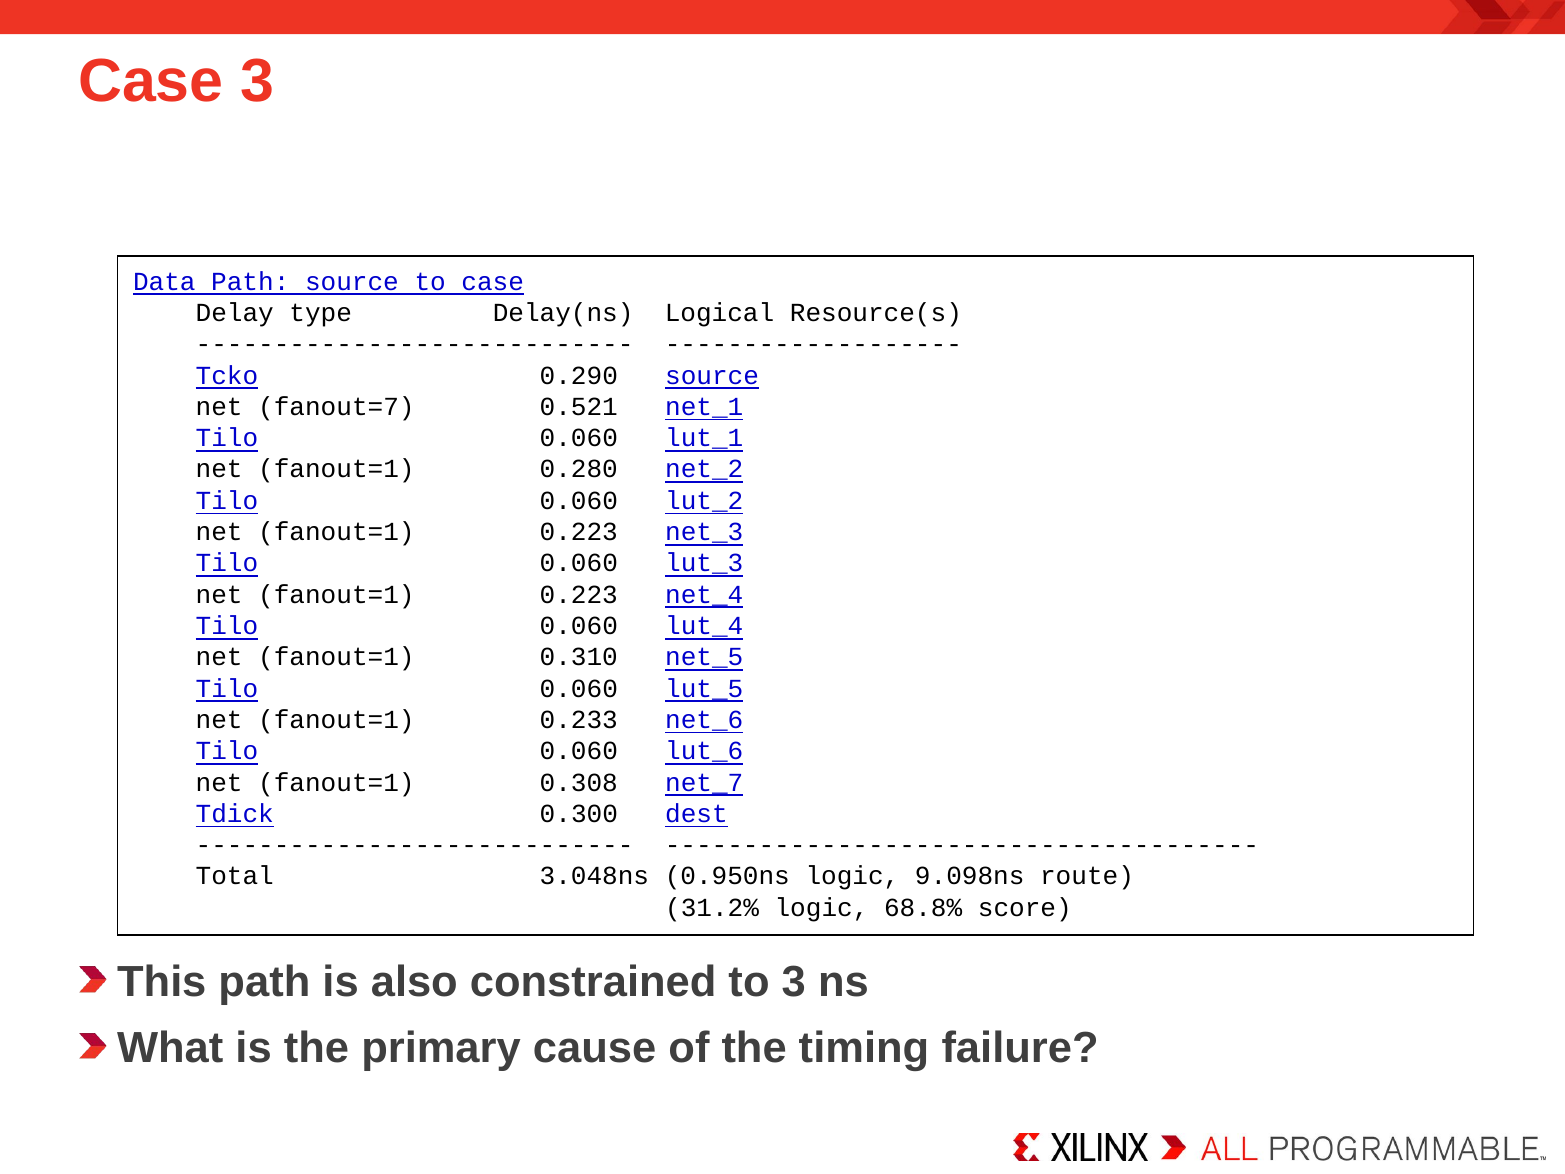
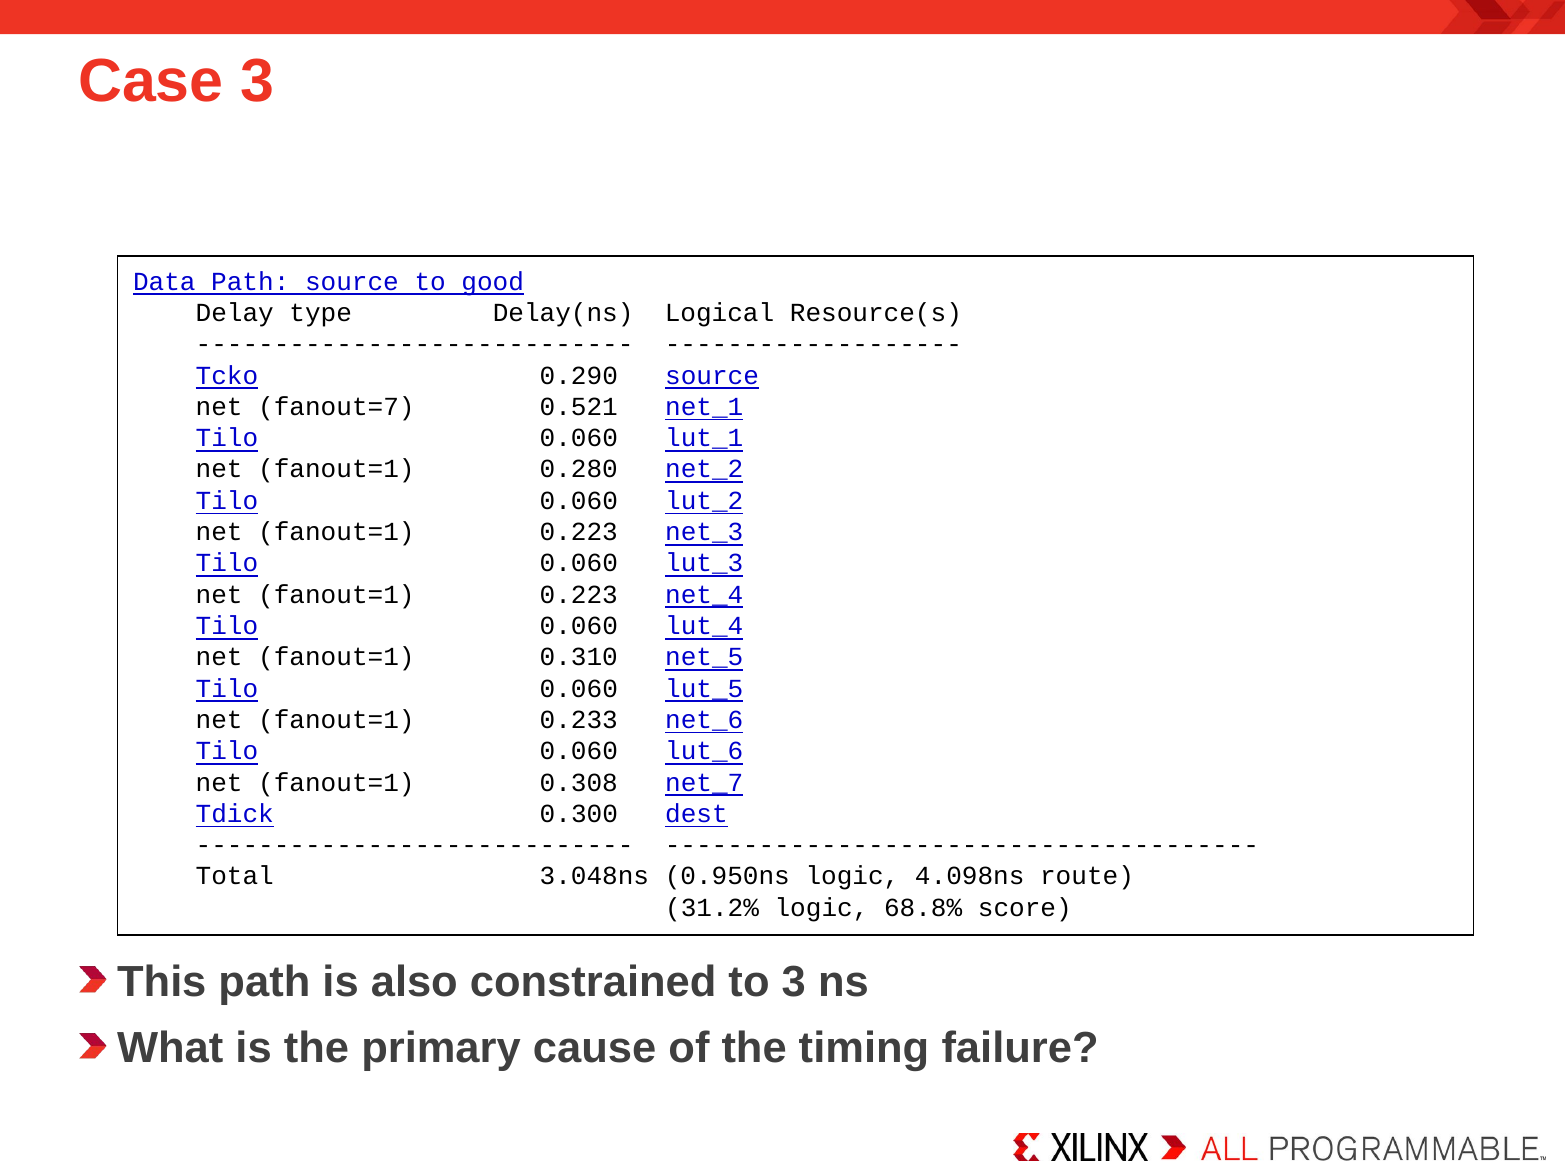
to case: case -> good (493, 281)
9.098ns: 9.098ns -> 4.098ns (970, 876)
